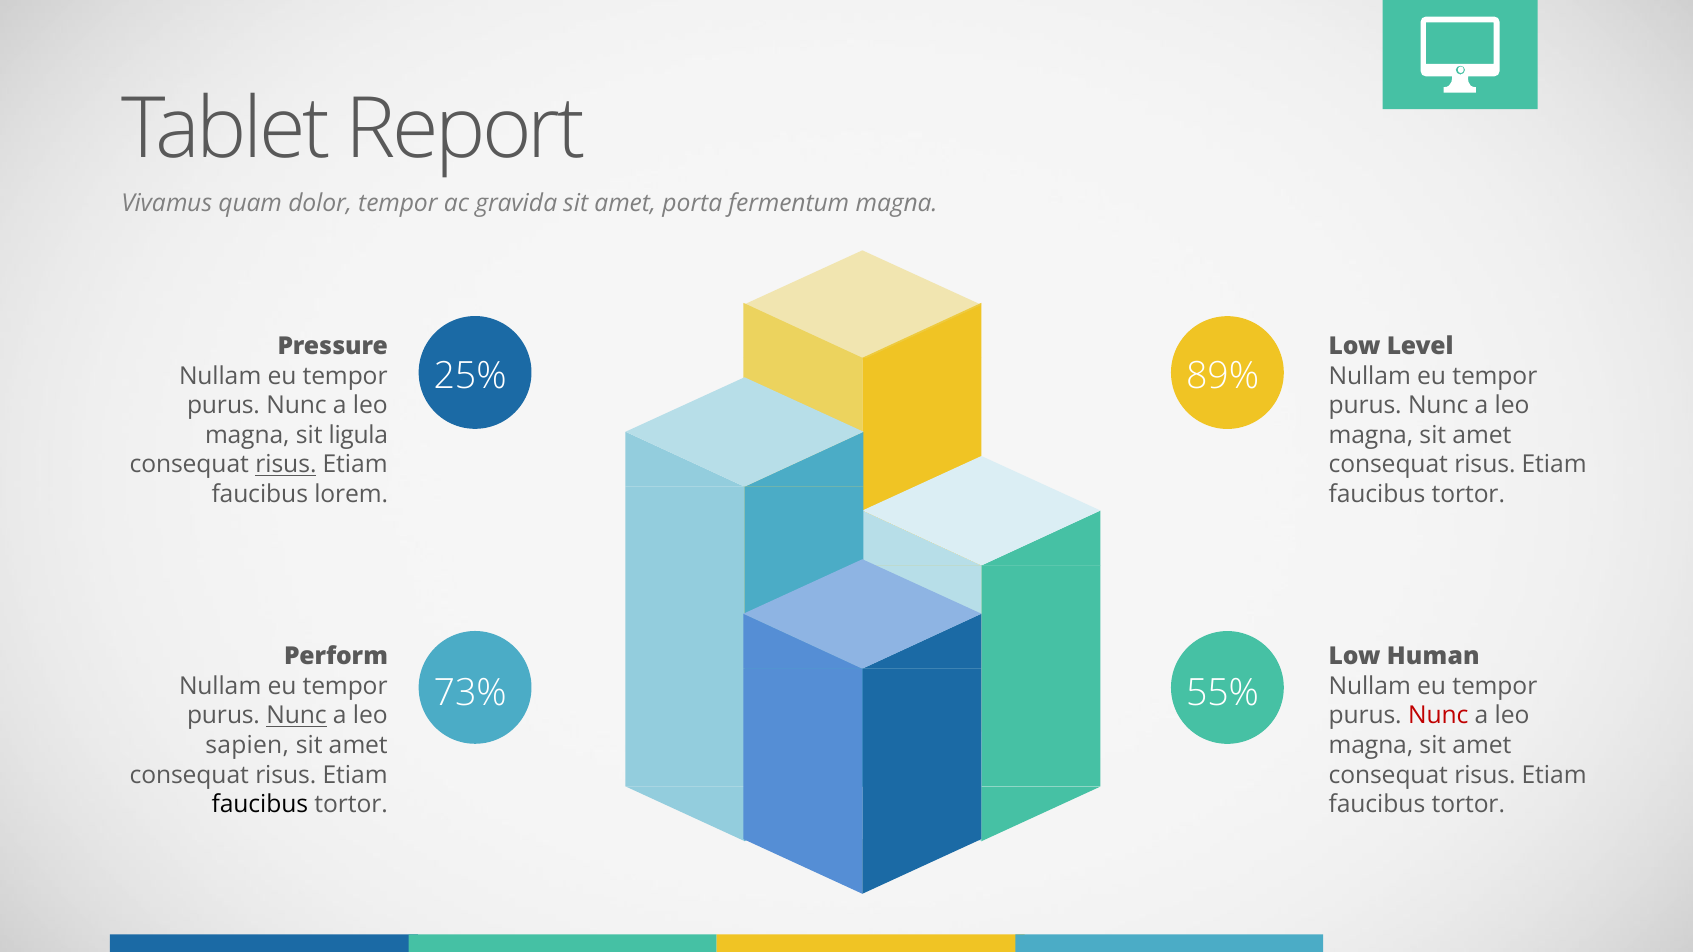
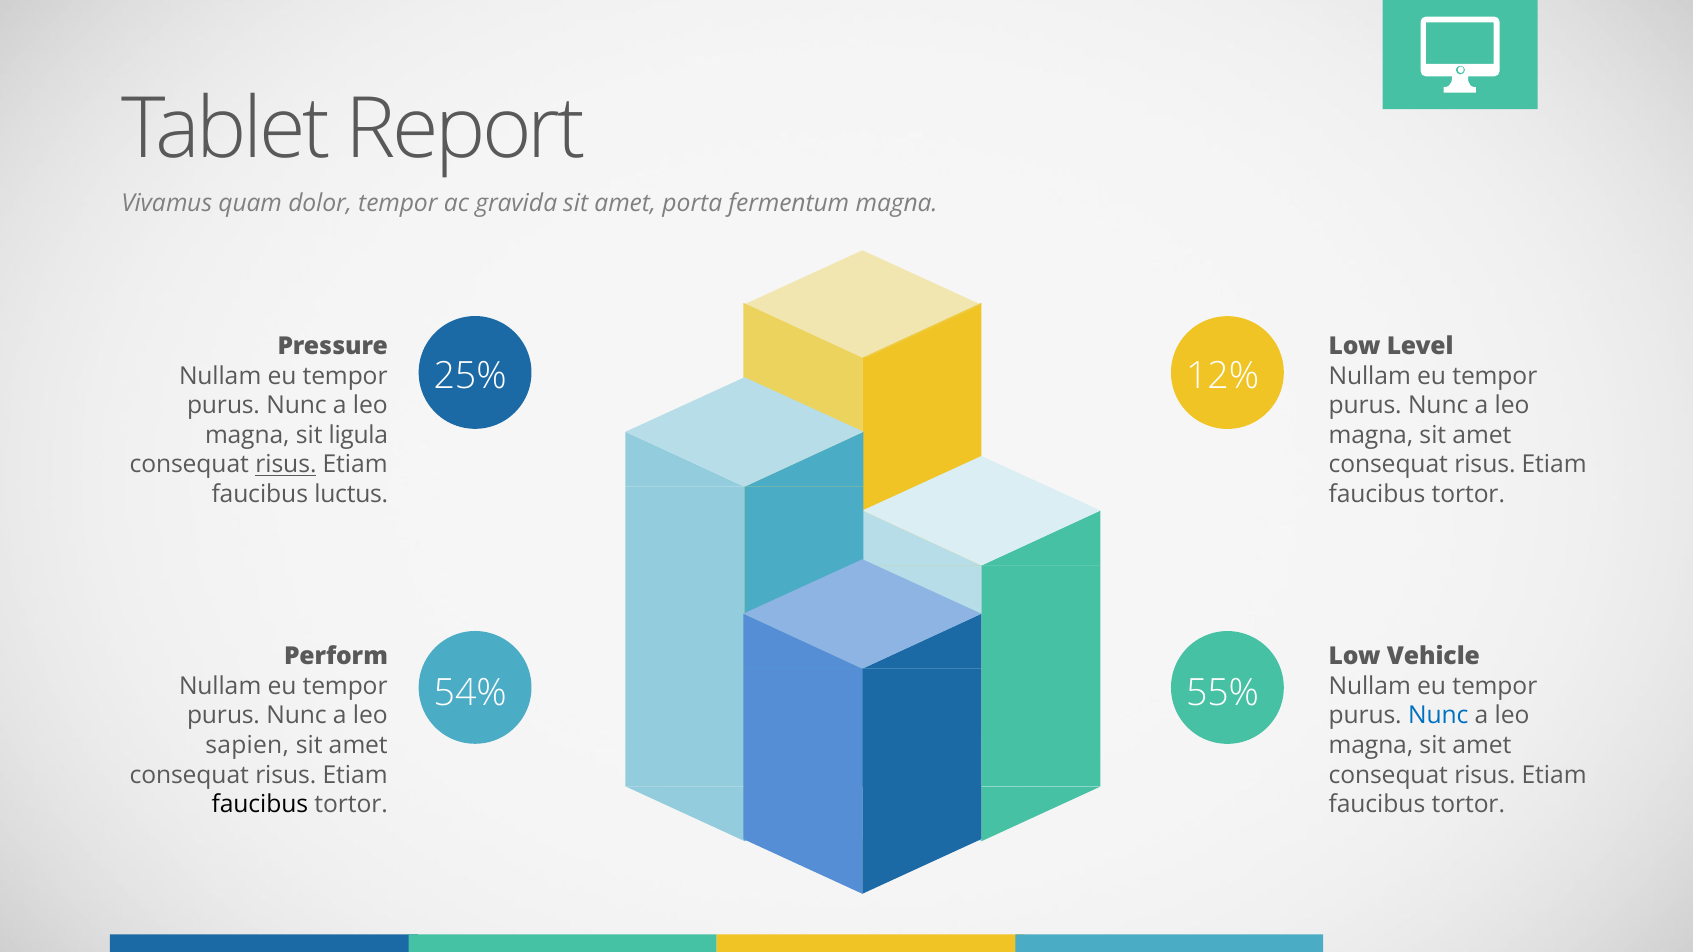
89%: 89% -> 12% (1223, 376)
lorem: lorem -> luctus (351, 494)
Human: Human -> Vehicle (1433, 657)
73%: 73% -> 54% (470, 693)
Nunc underline: present -> none (297, 716)
Nunc colour: red -> blue (1438, 716)
